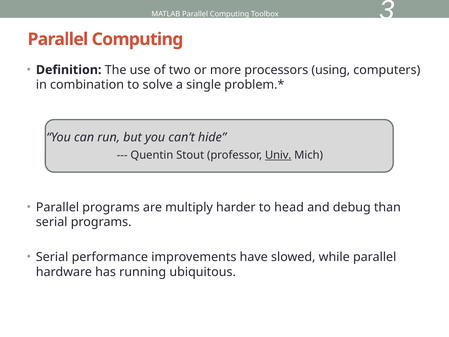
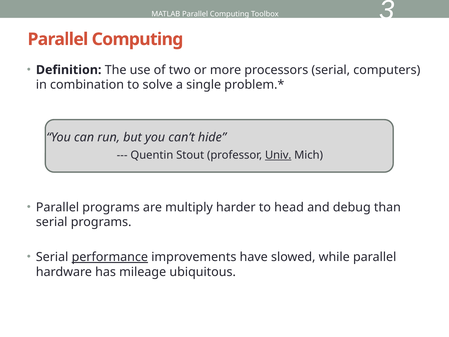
processors using: using -> serial (331, 70)
performance underline: none -> present (110, 257)
running: running -> mileage (143, 272)
